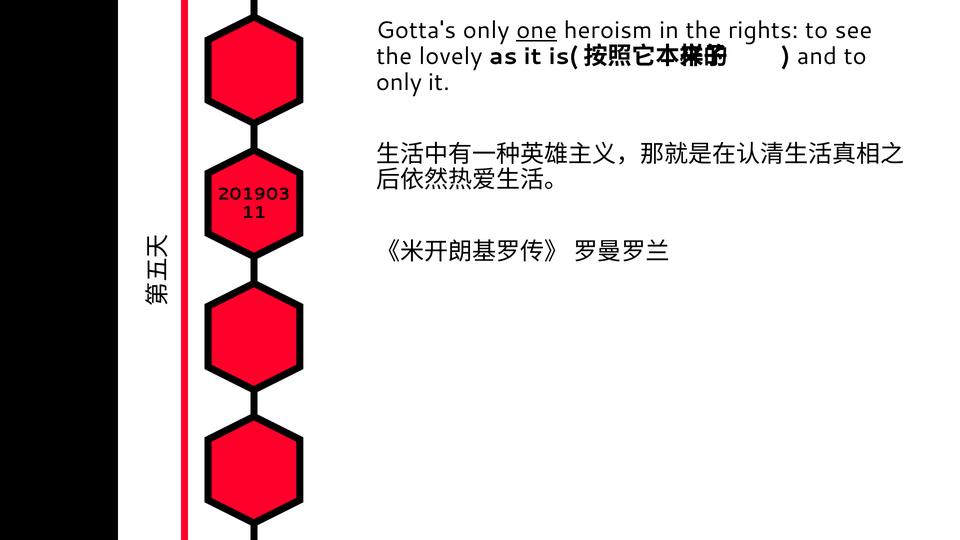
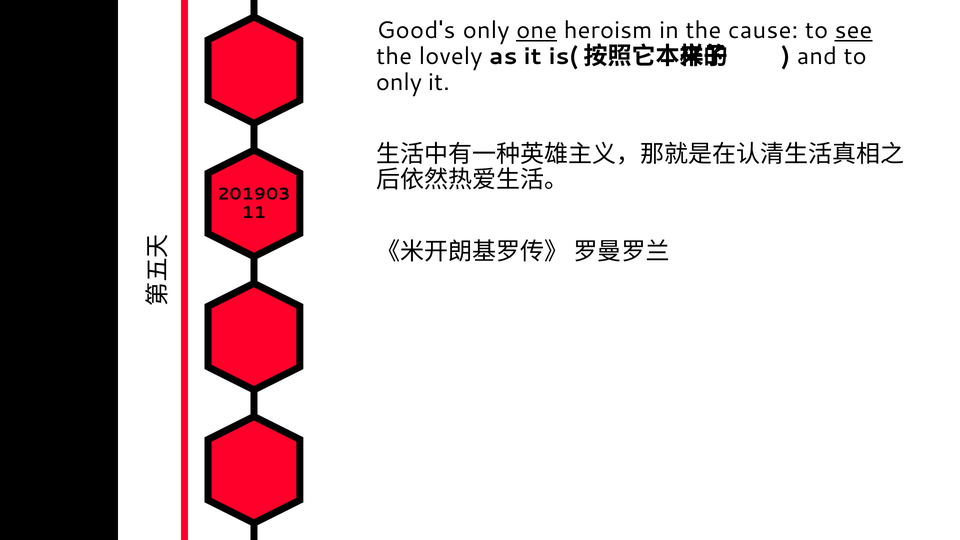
Gotta's: Gotta's -> Good's (416, 30)
rights: rights -> cause (763, 30)
see underline: none -> present (854, 30)
